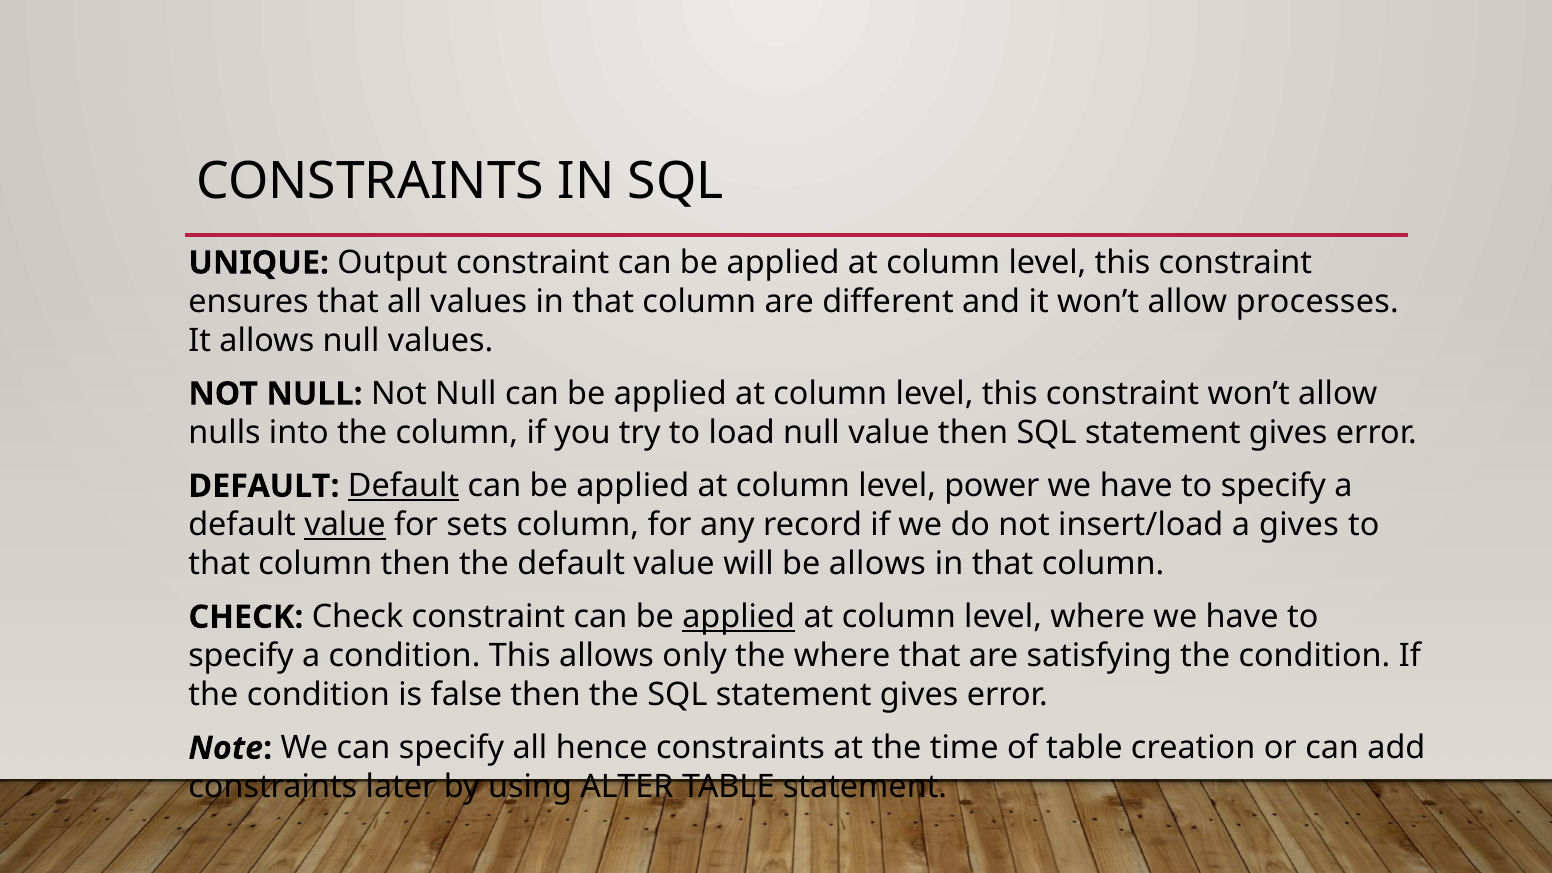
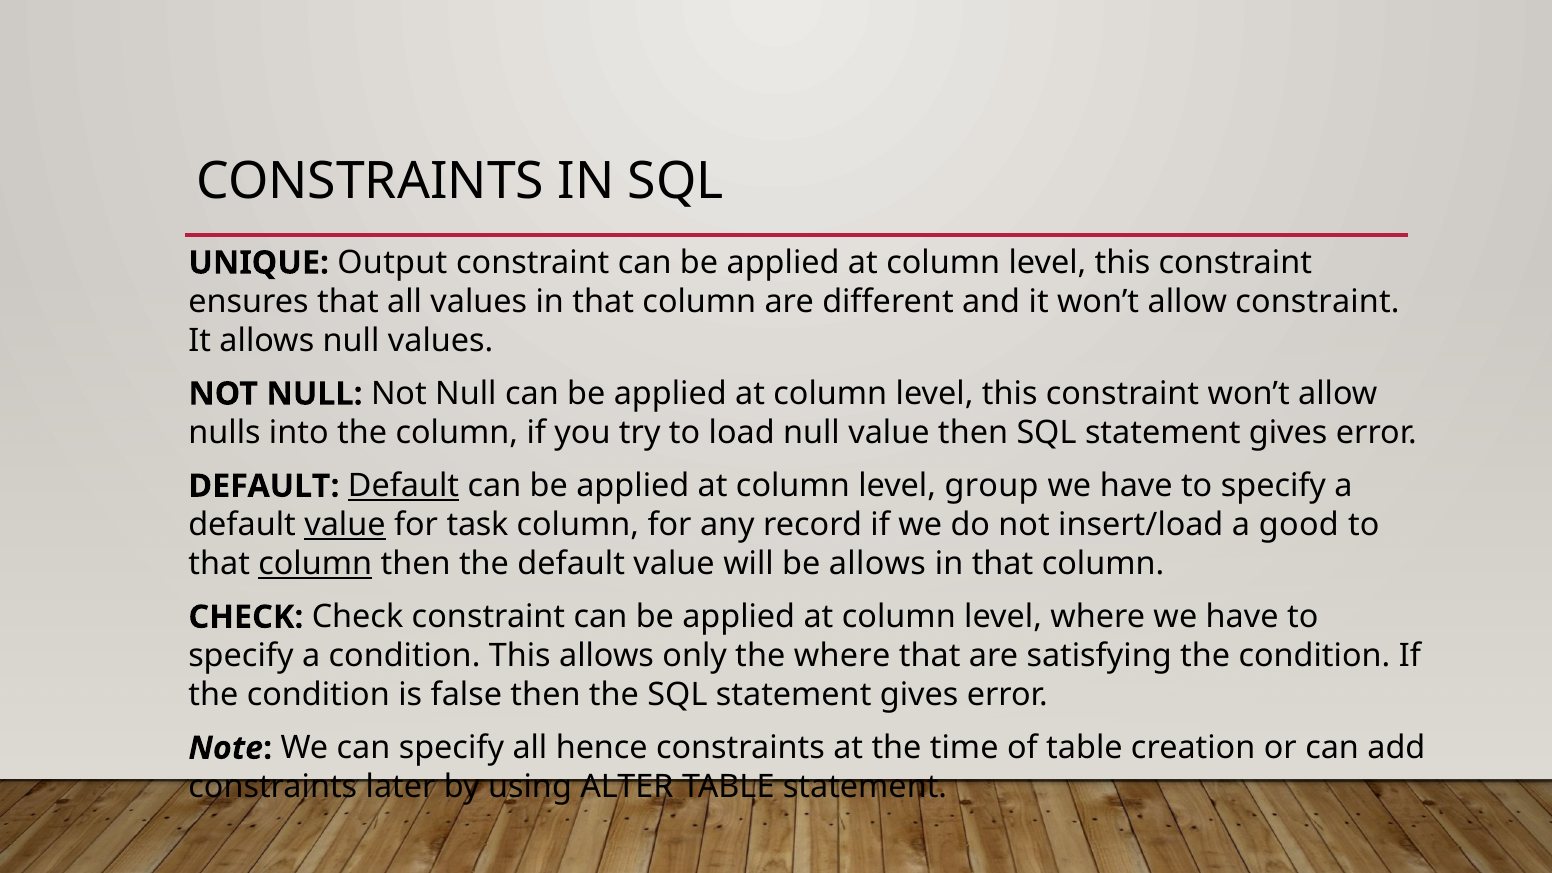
allow processes: processes -> constraint (1317, 302)
power: power -> group (992, 486)
sets: sets -> task (477, 525)
a gives: gives -> good (1299, 525)
column underline: none -> present (315, 564)
applied underline: present -> none (739, 617)
